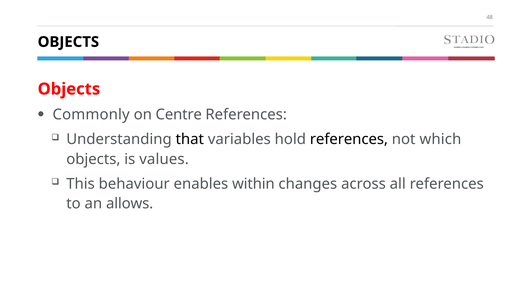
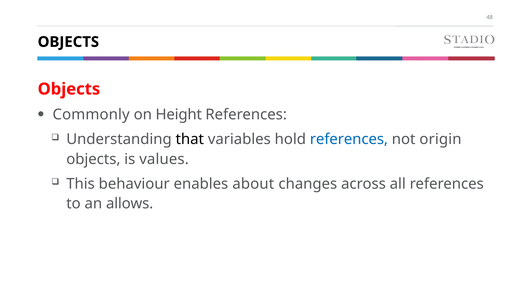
Centre: Centre -> Height (179, 115)
references colour: black -> blue (349, 139)
which: which -> origin (440, 139)
within: within -> about (253, 184)
